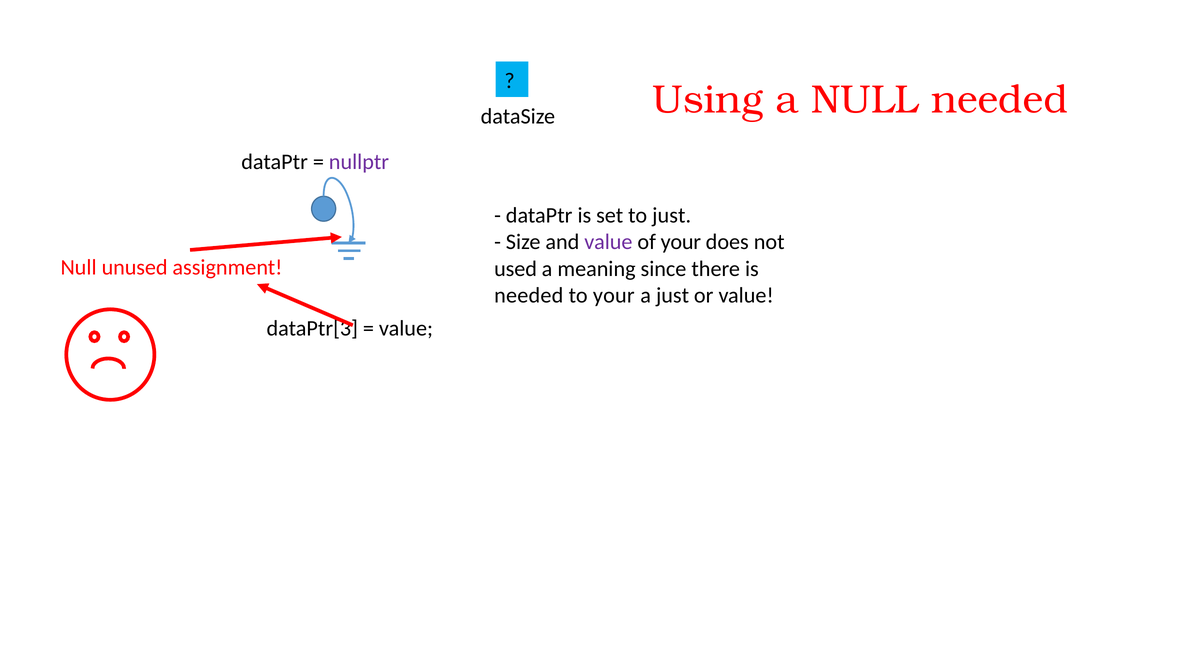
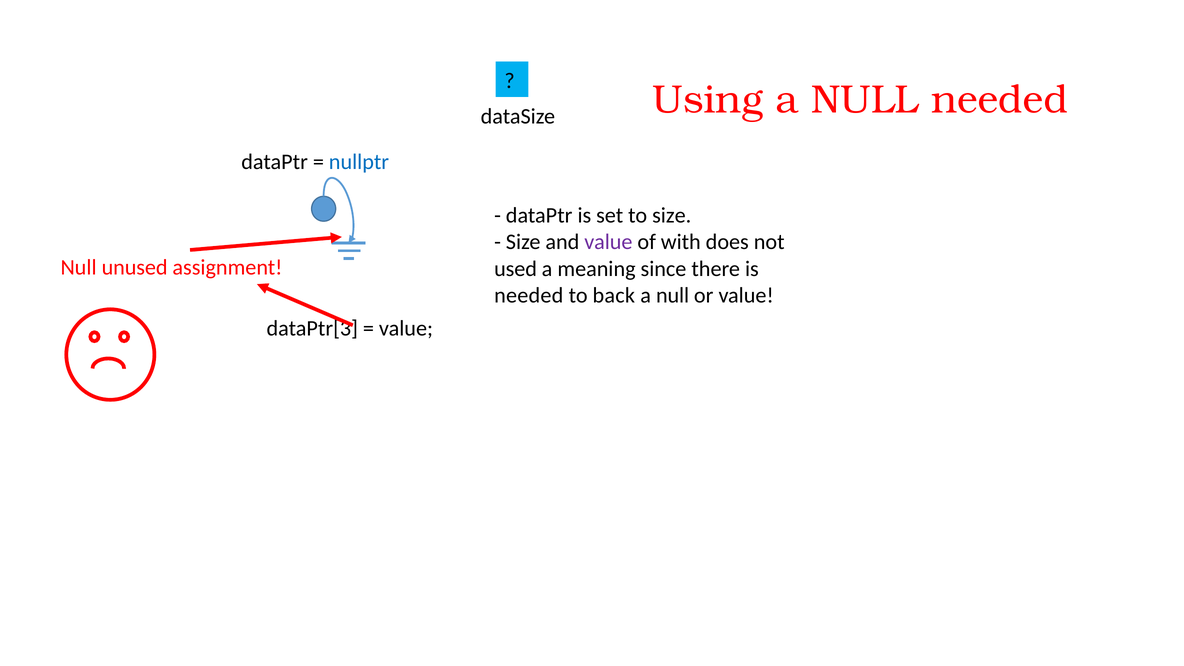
nullptr colour: purple -> blue (359, 162)
to just: just -> size (672, 216)
of your: your -> with (681, 242)
to your: your -> back (614, 295)
just: just -> null (673, 295)
